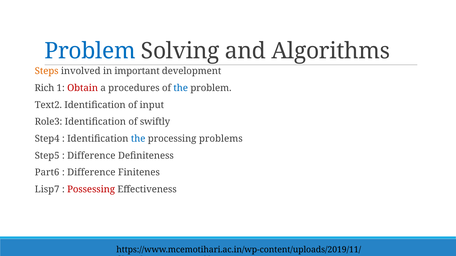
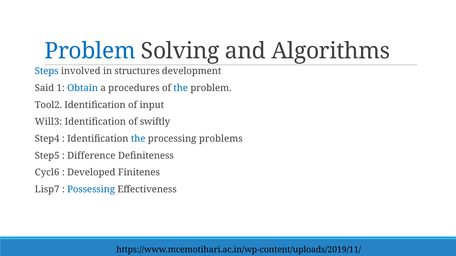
Steps colour: orange -> blue (47, 71)
important: important -> structures (137, 71)
Rich: Rich -> Said (44, 88)
Obtain colour: red -> blue (83, 88)
Text2: Text2 -> Tool2 (48, 105)
Role3: Role3 -> Will3 (48, 122)
Part6: Part6 -> Cycl6 (47, 173)
Difference: Difference -> Developed (91, 173)
Possessing colour: red -> blue (91, 190)
